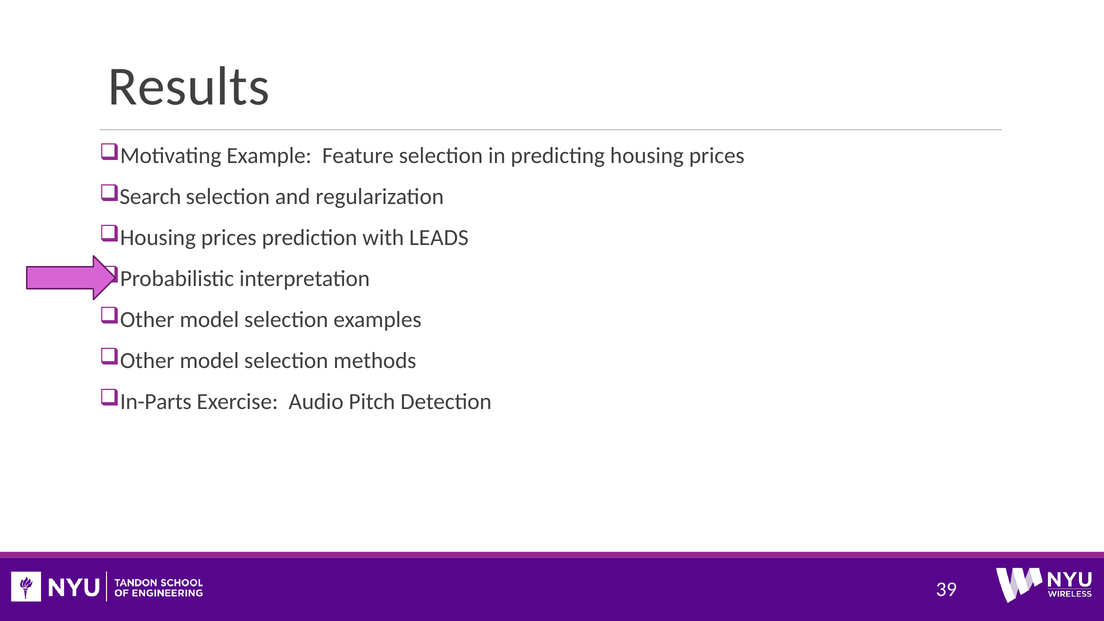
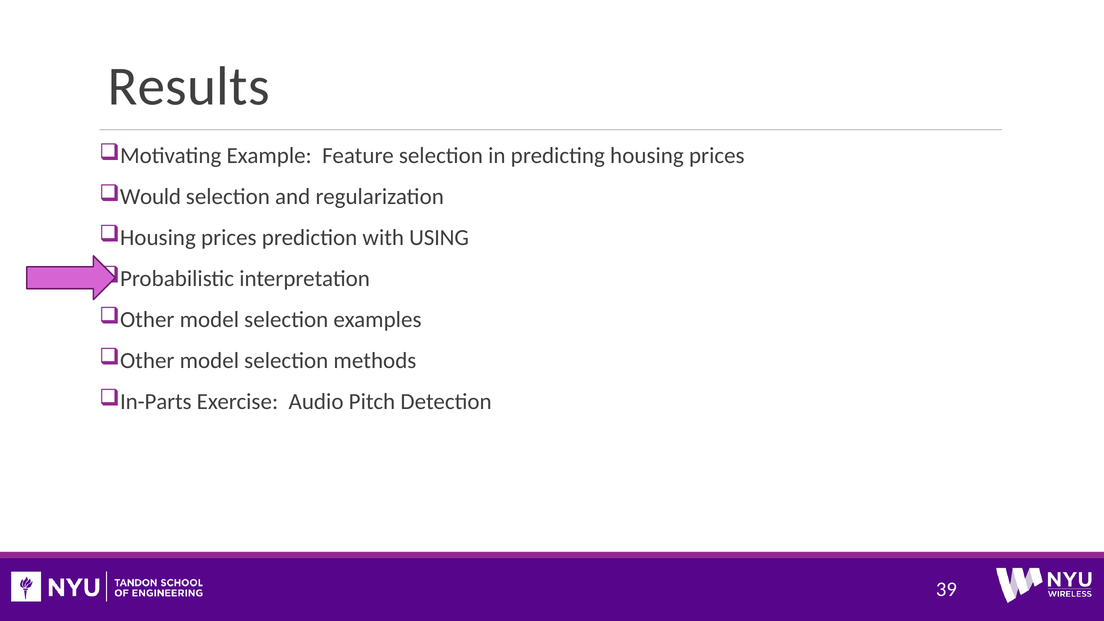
Search: Search -> Would (150, 197)
LEADS: LEADS -> USING (439, 238)
